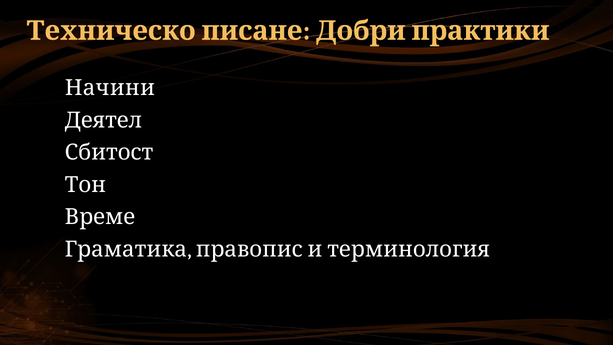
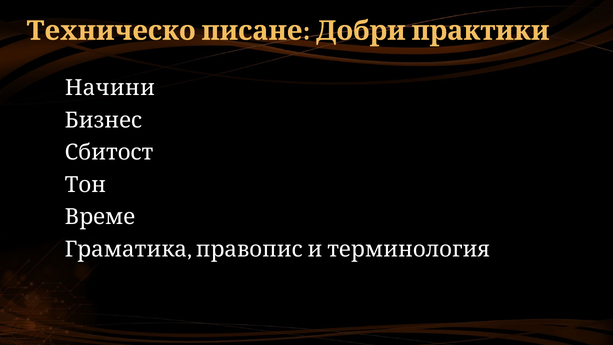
Деятел: Деятел -> Бизнес (103, 120)
